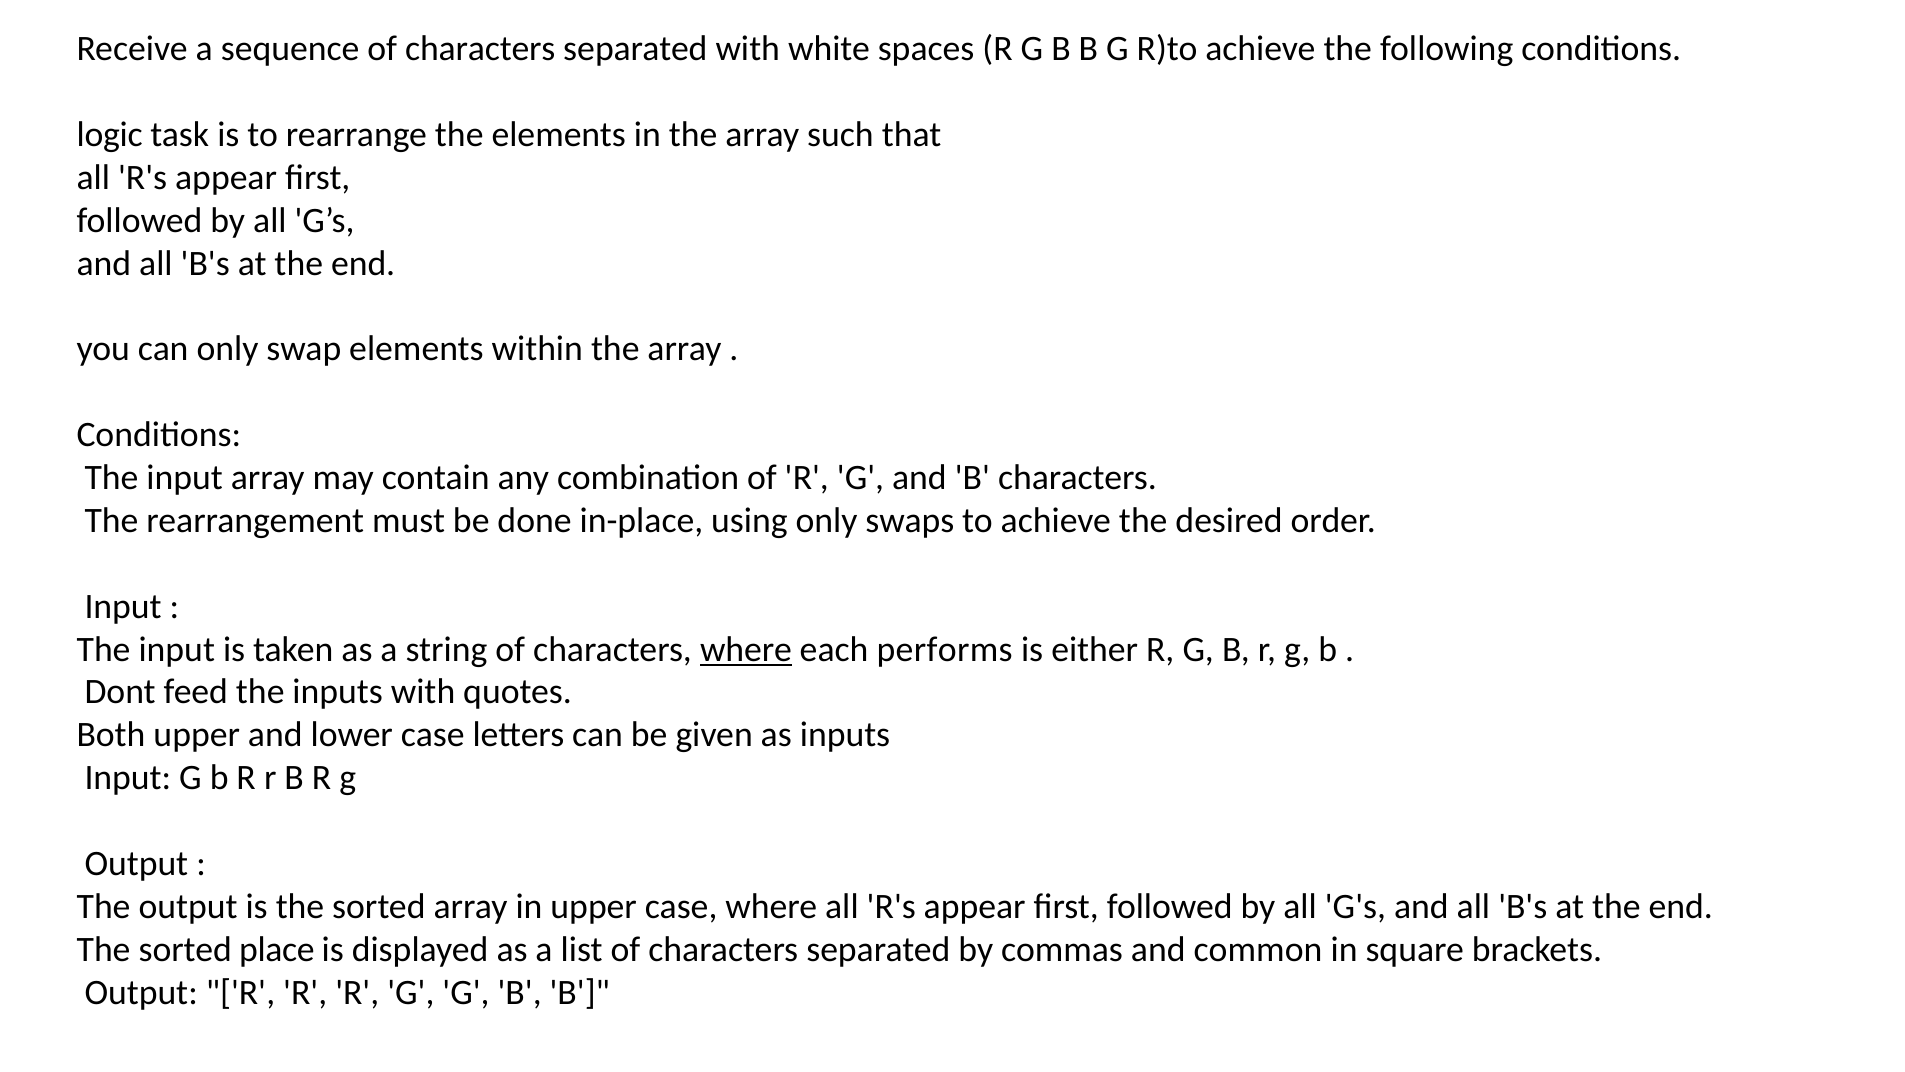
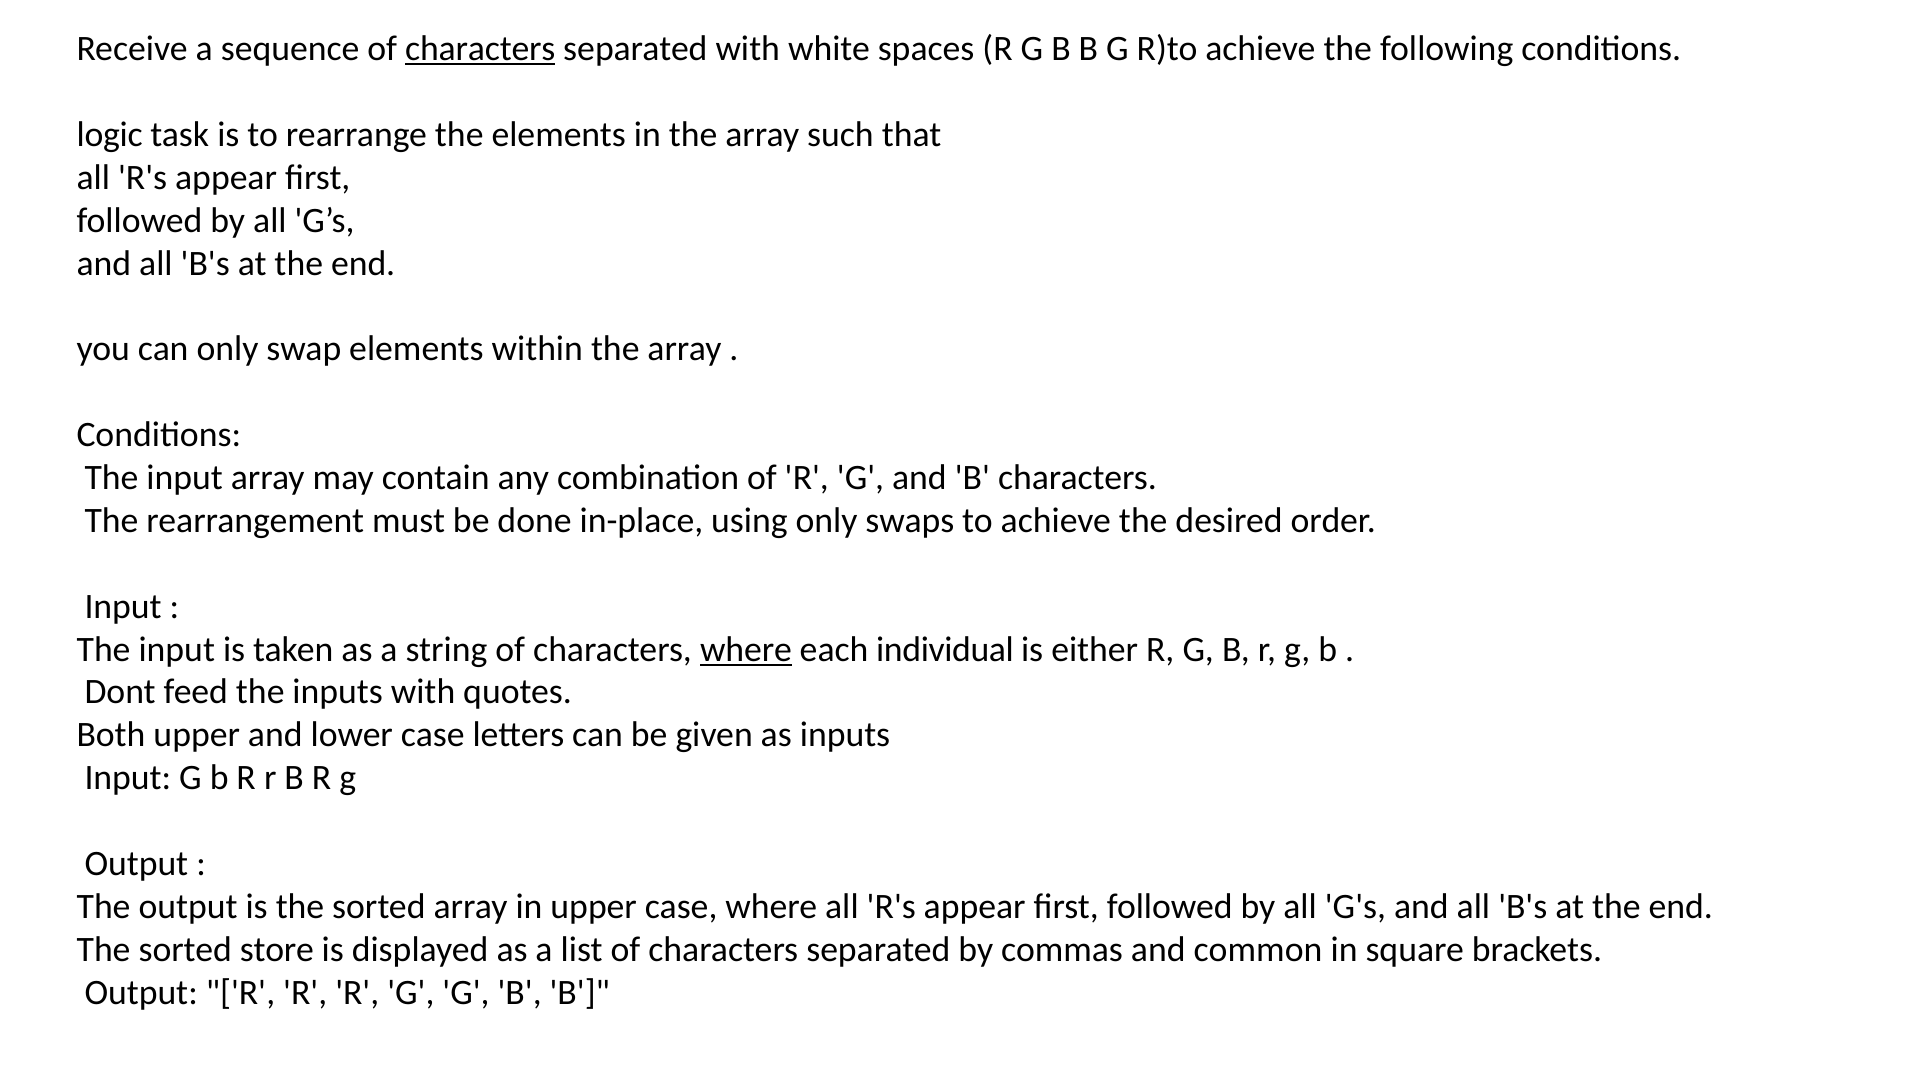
characters underline: none -> present (480, 49)
performs: performs -> individual (945, 649)
place: place -> store (277, 949)
